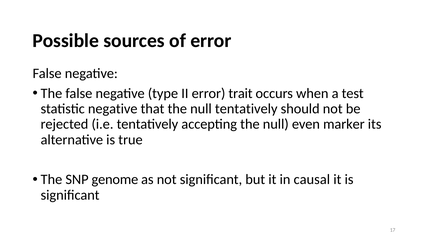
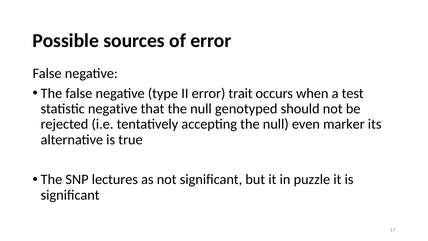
null tentatively: tentatively -> genotyped (246, 109)
genome: genome -> lectures (115, 179)
causal: causal -> puzzle (312, 179)
